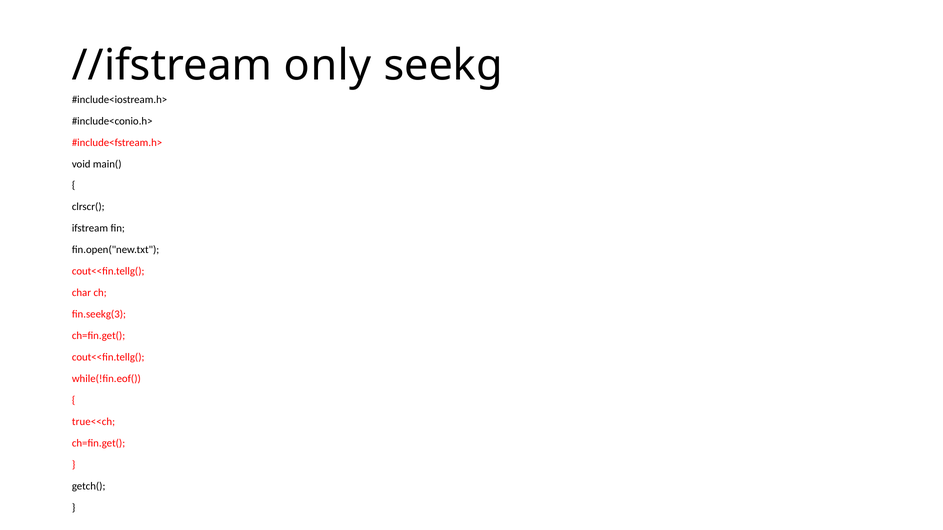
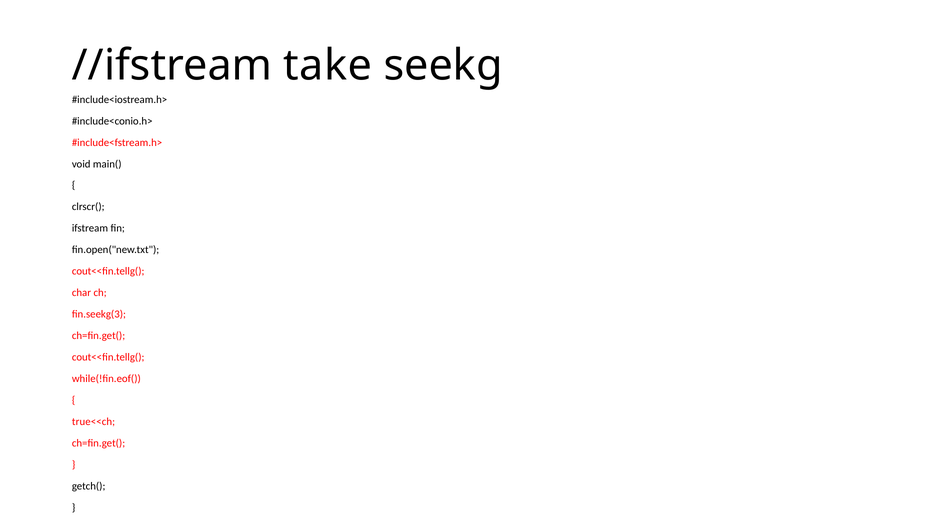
only: only -> take (328, 65)
